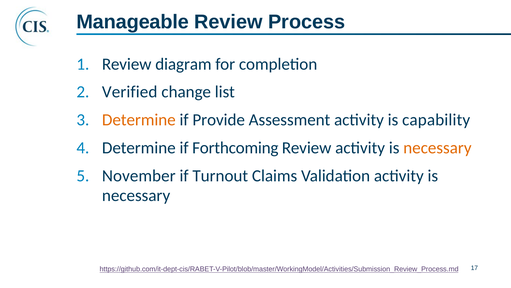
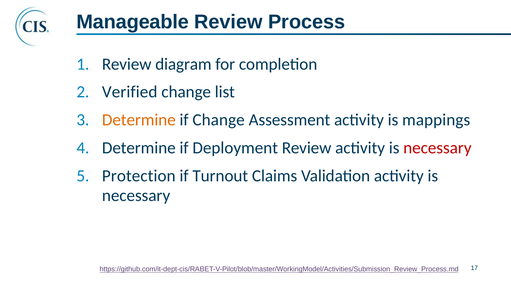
if Provide: Provide -> Change (219, 120)
capability: capability -> mappings (436, 120)
Forthcoming: Forthcoming -> Deployment (235, 148)
necessary colour: orange -> red (437, 148)
November: November -> Protection (139, 176)
